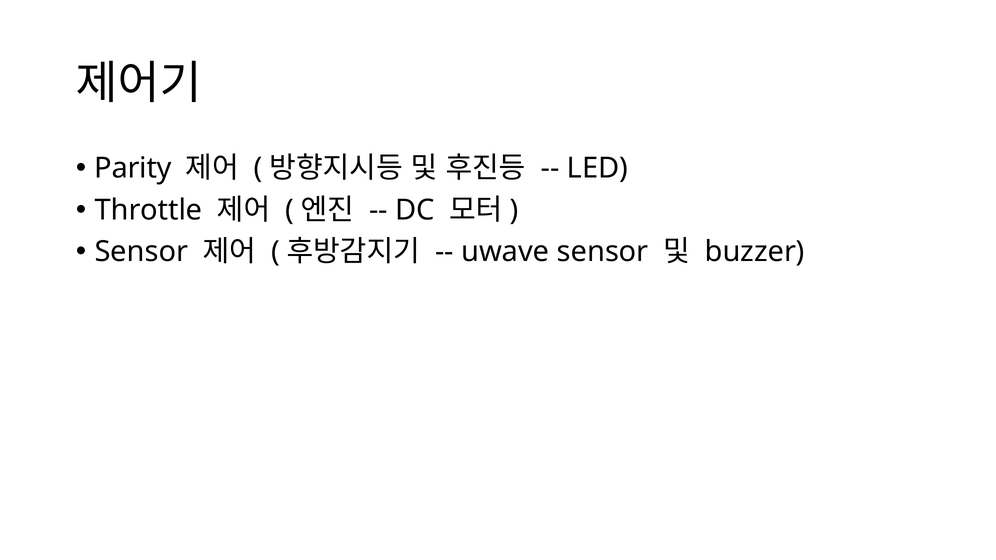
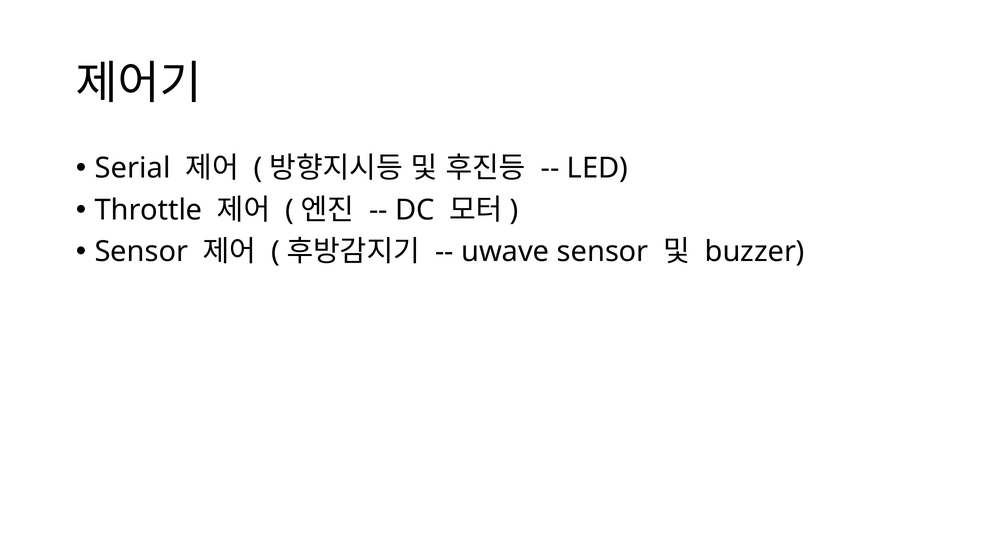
Parity: Parity -> Serial (133, 168)
